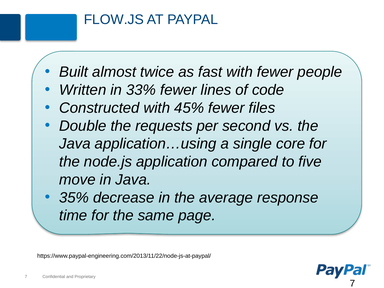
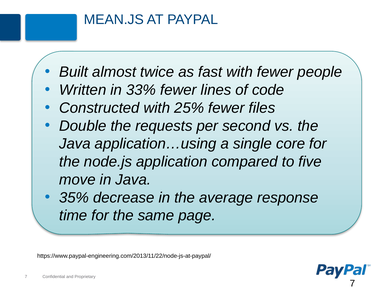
FLOW.JS: FLOW.JS -> MEAN.JS (114, 20)
45%: 45% -> 25% (189, 108)
